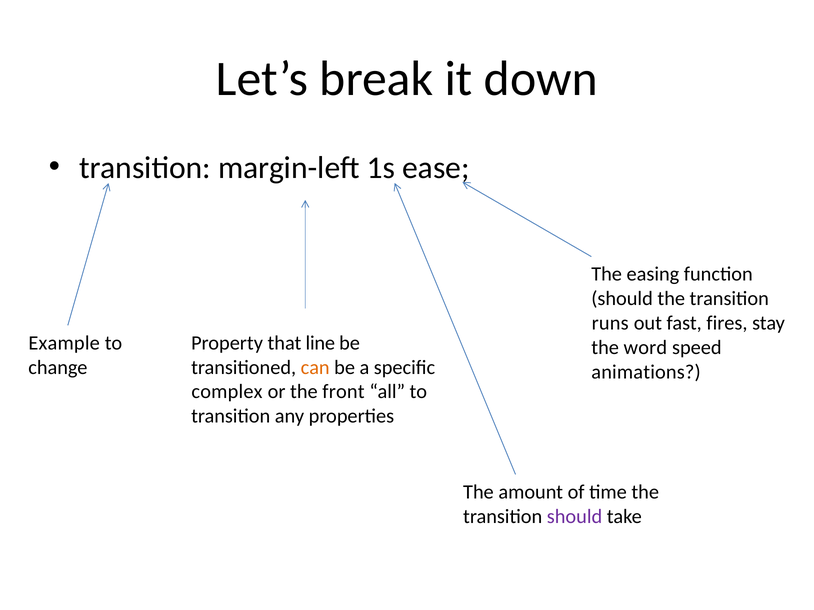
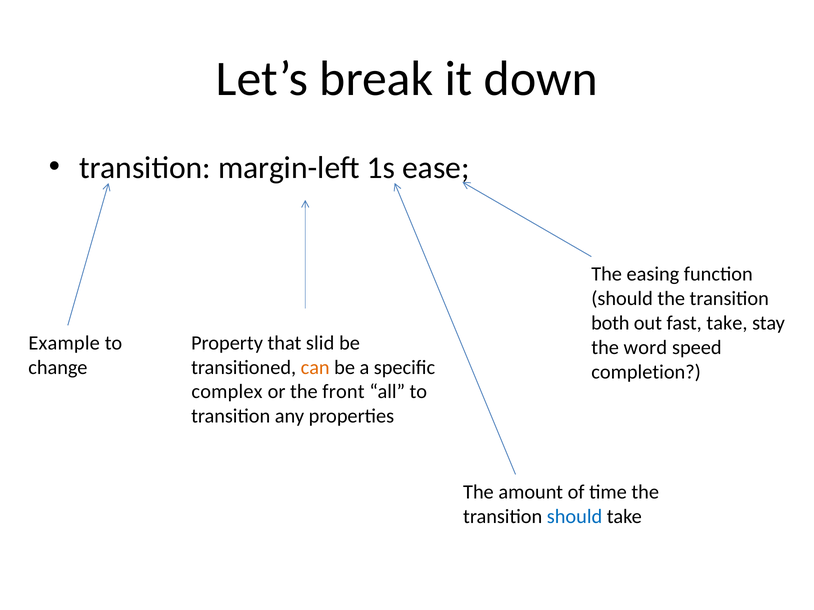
runs: runs -> both (610, 323)
fast fires: fires -> take (727, 323)
line: line -> slid (320, 343)
animations: animations -> completion (646, 372)
should colour: purple -> blue (575, 517)
